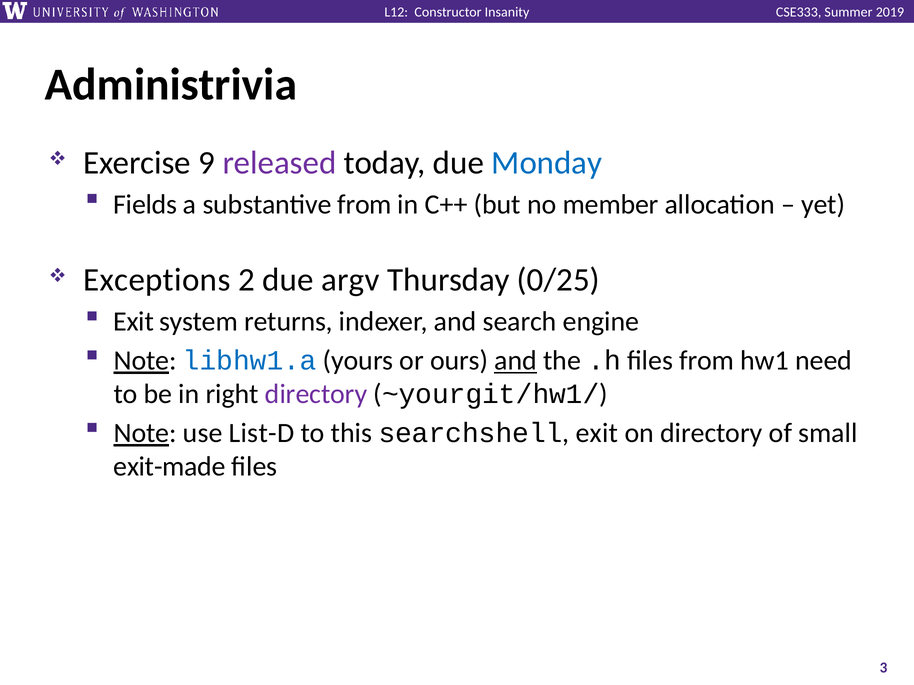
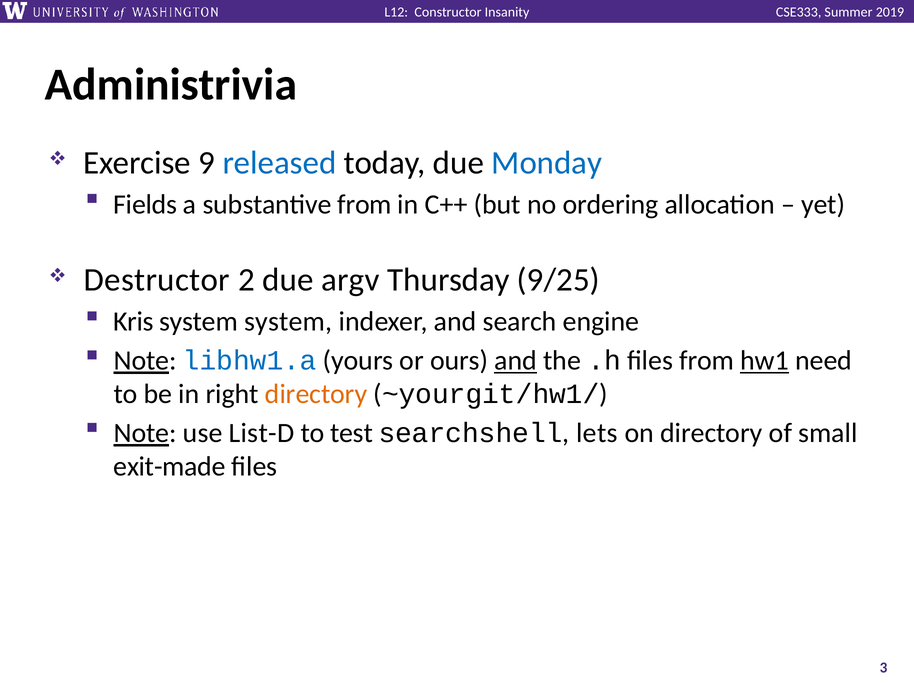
released colour: purple -> blue (279, 163)
member: member -> ordering (611, 205)
Exceptions: Exceptions -> Destructor (157, 280)
0/25: 0/25 -> 9/25 (558, 280)
Exit: Exit -> Kris (134, 322)
system returns: returns -> system (288, 322)
hw1 underline: none -> present (765, 361)
directory colour: purple -> orange (316, 394)
this: this -> test (352, 433)
searchshell exit: exit -> lets (597, 433)
